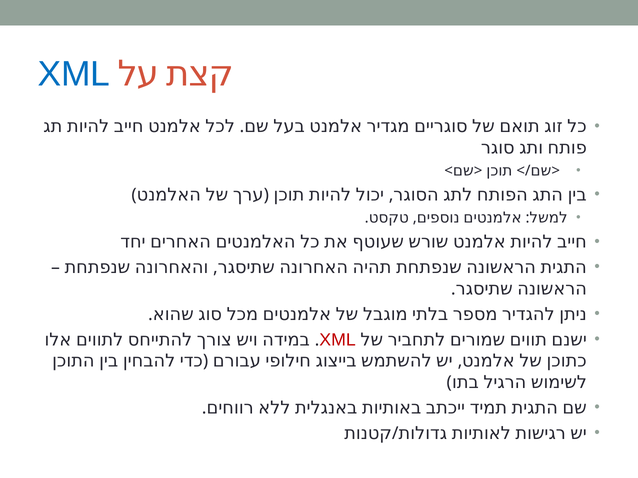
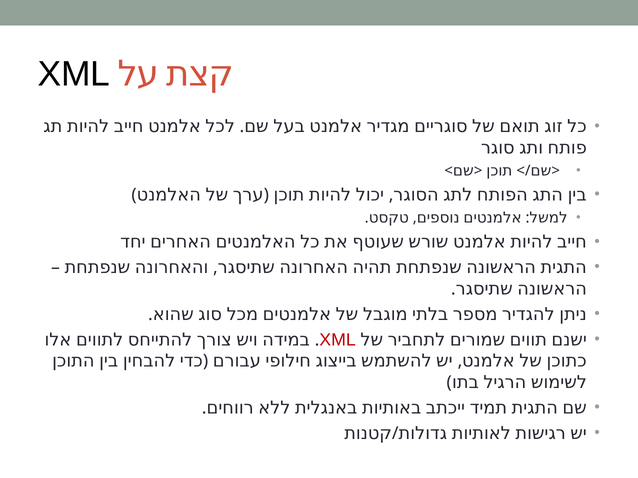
XML colour: blue -> black (74, 74)
